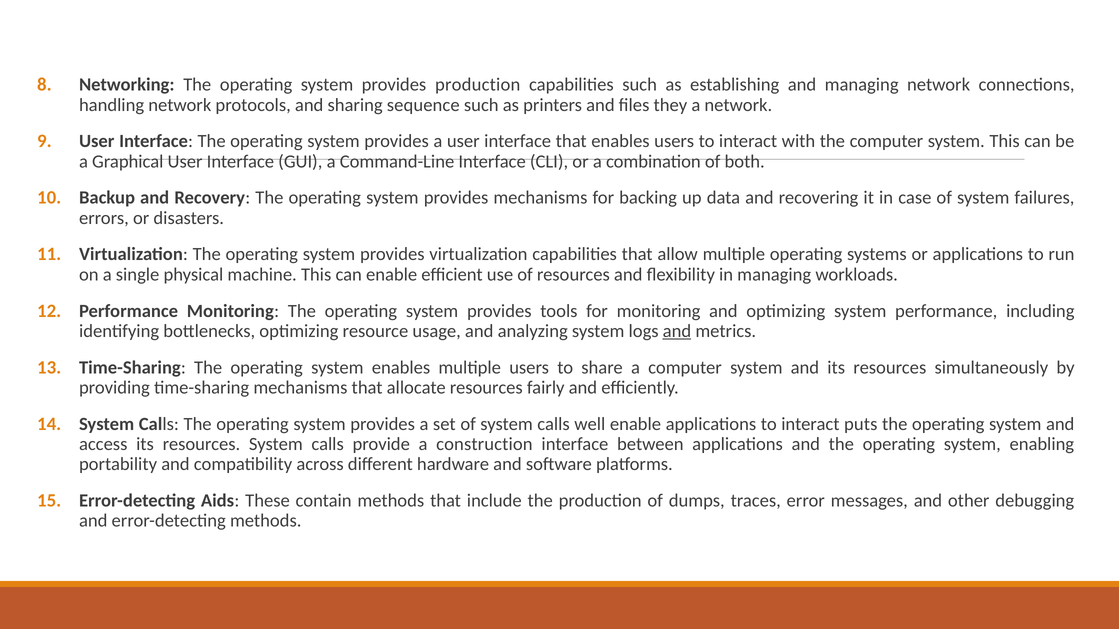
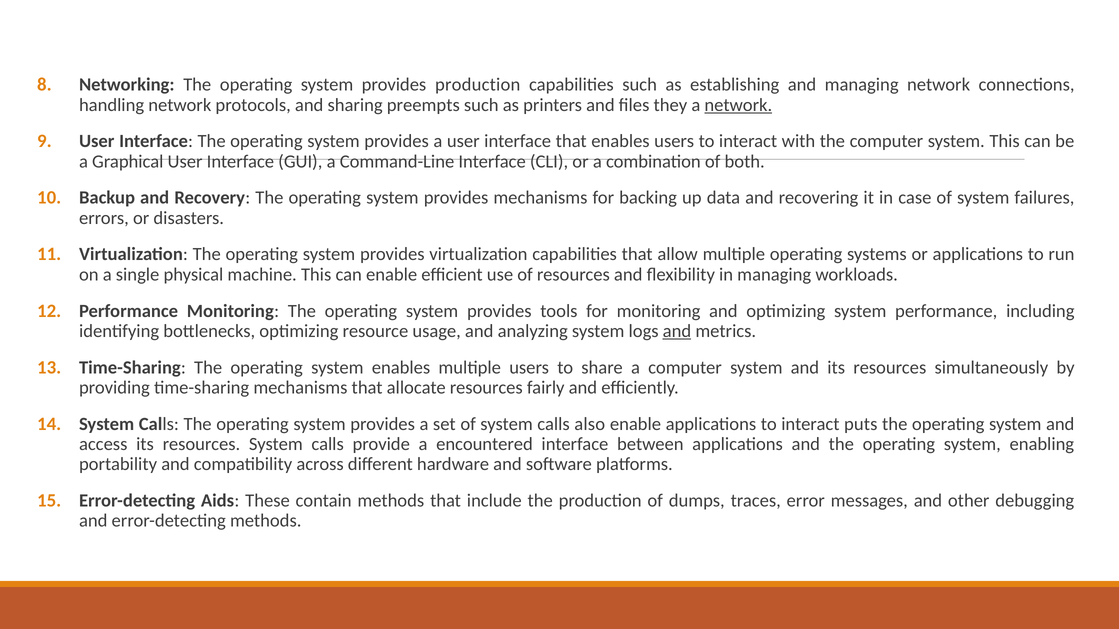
sequence: sequence -> preempts (423, 105)
network underline: none -> present (738, 105)
well: well -> also (590, 424)
construction: construction -> encountered (485, 444)
